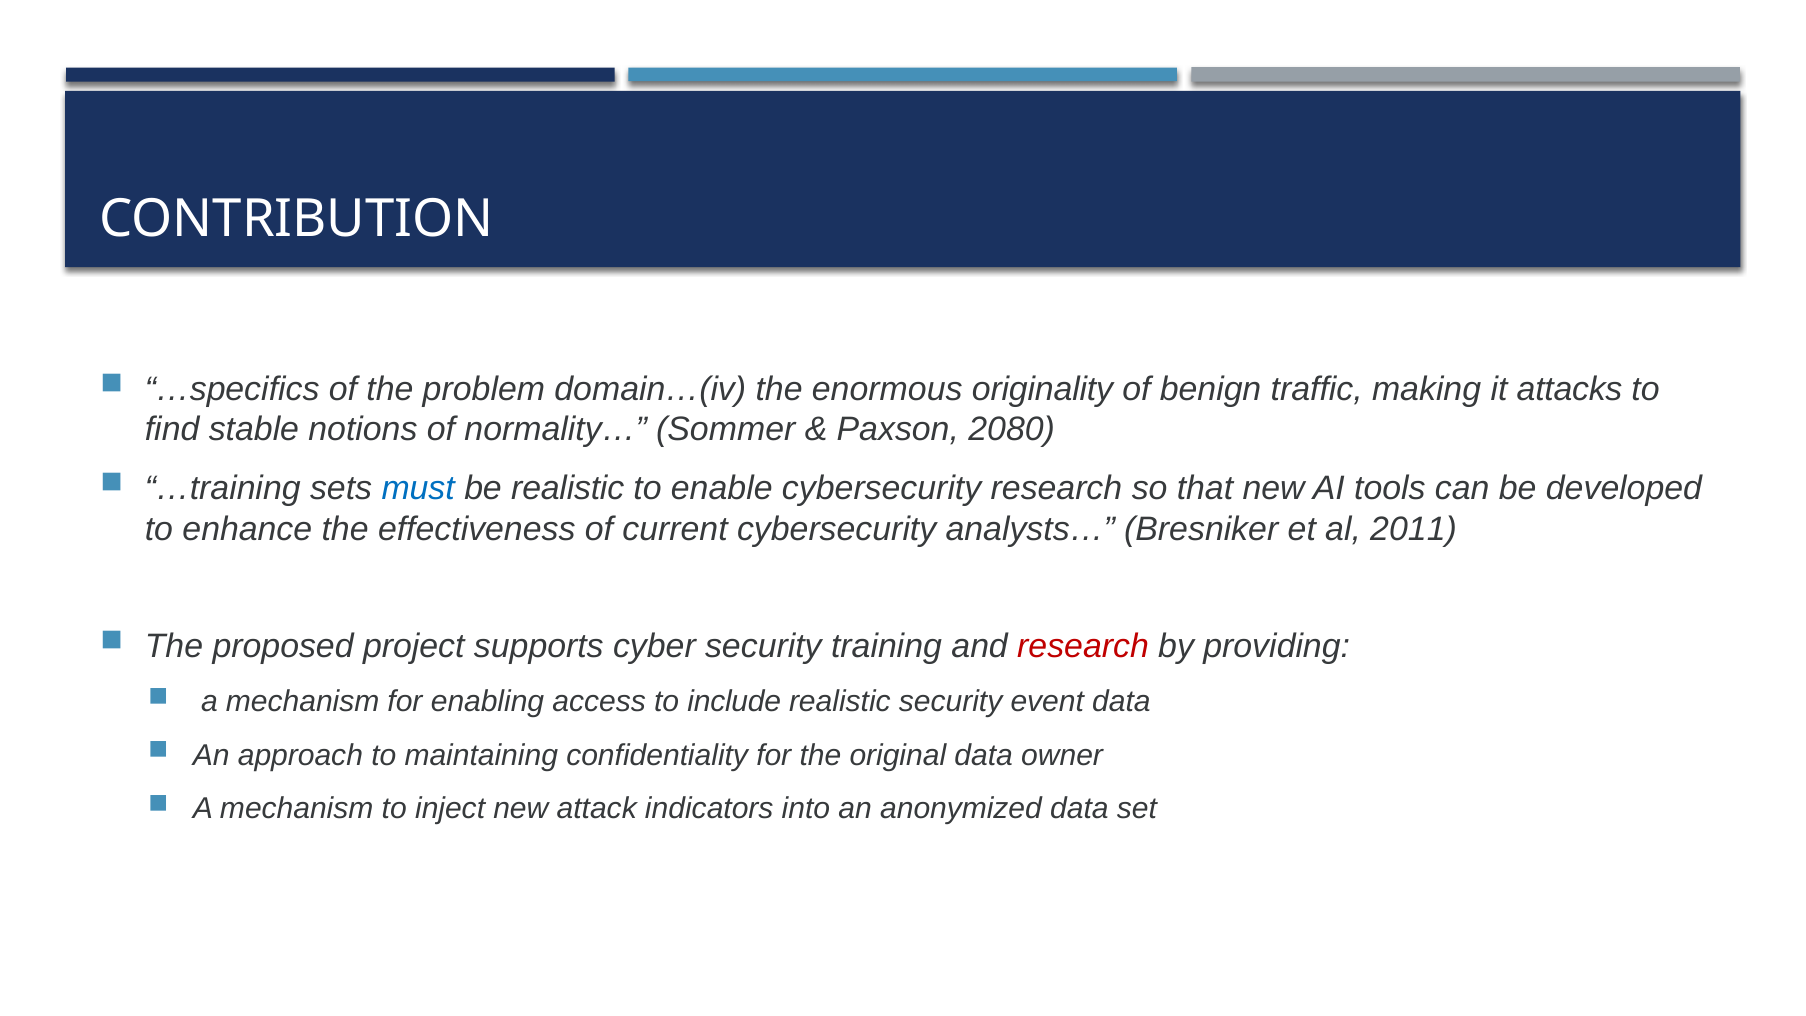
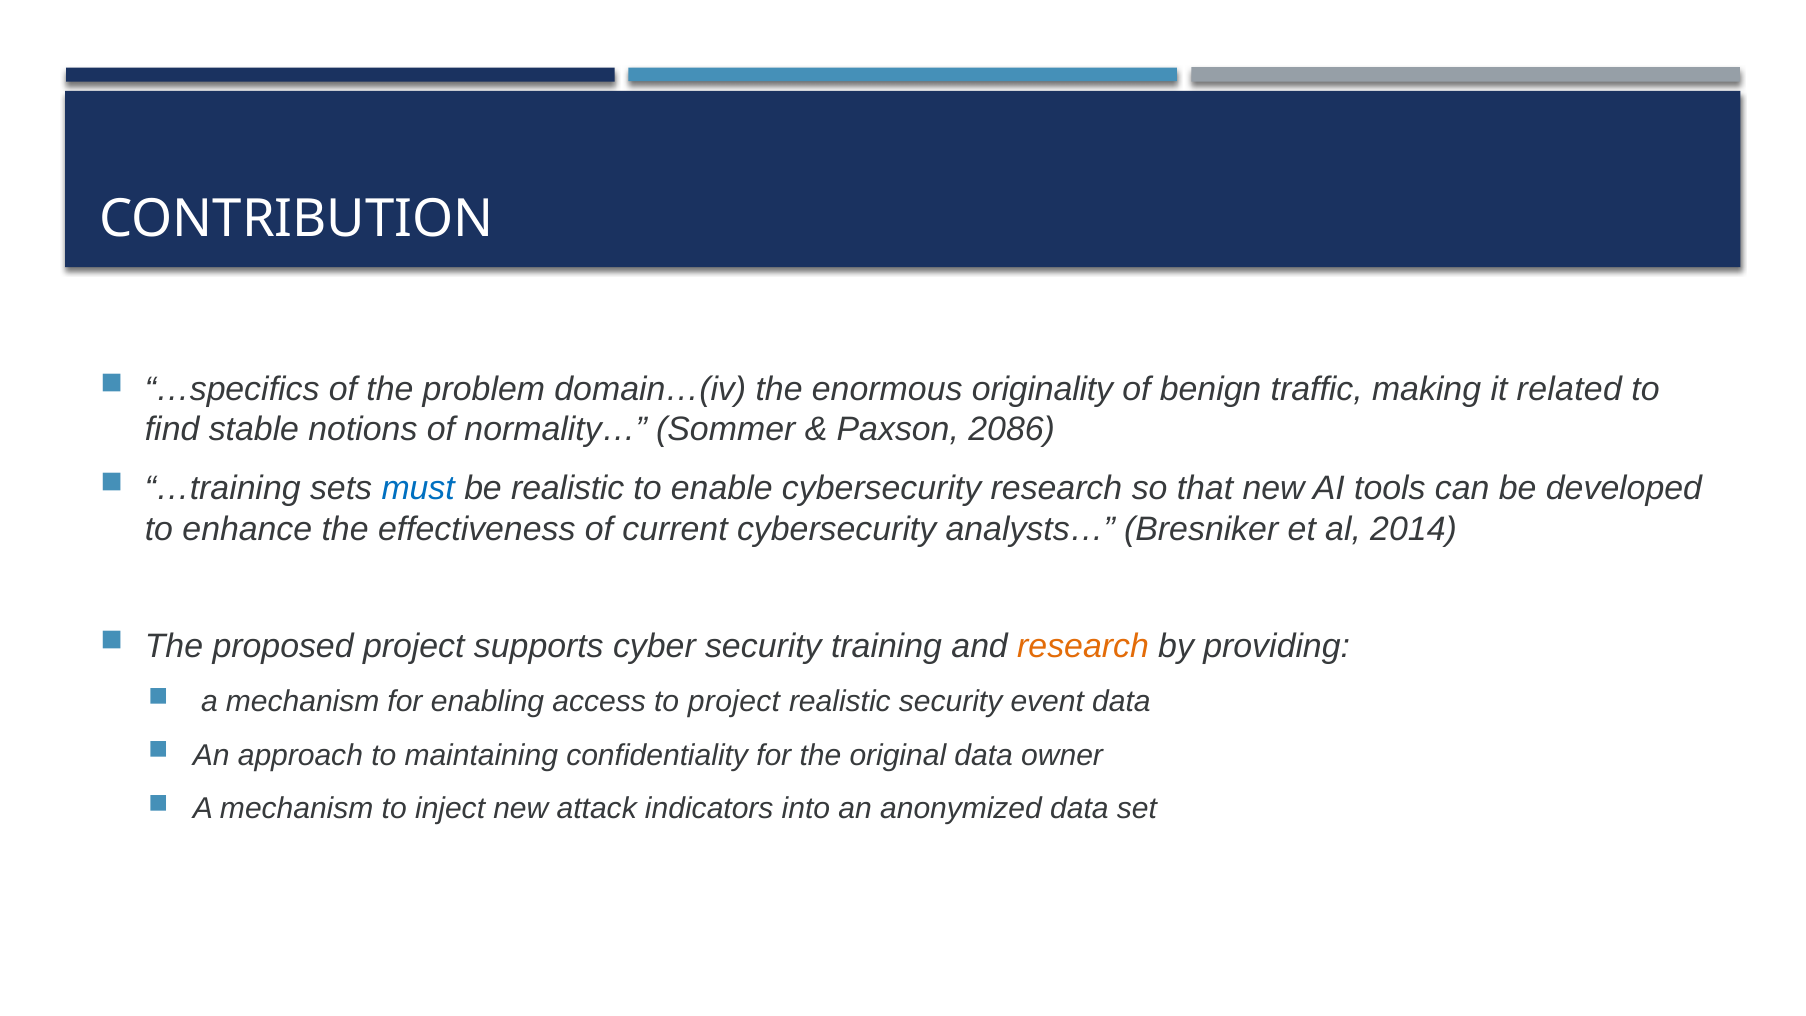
attacks: attacks -> related (1569, 389)
2080: 2080 -> 2086 (1012, 430)
2011: 2011 -> 2014 (1414, 529)
research colour: red -> orange (1083, 646)
to include: include -> project (734, 702)
